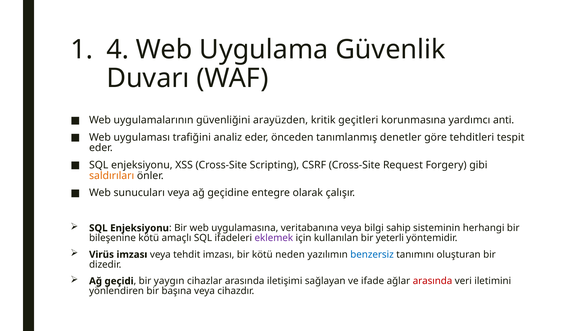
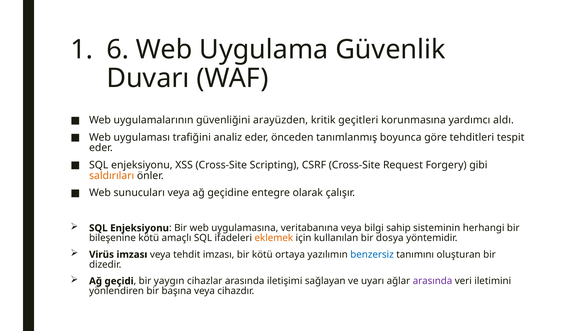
4: 4 -> 6 (118, 49)
anti: anti -> aldı (503, 120)
denetler: denetler -> boyunca (401, 137)
eklemek colour: purple -> orange (274, 238)
yeterli: yeterli -> dosya (390, 238)
neden: neden -> ortaya (290, 254)
ifade: ifade -> uyarı (373, 281)
arasında colour: red -> purple (433, 281)
